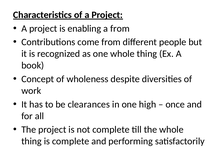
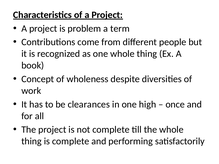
enabling: enabling -> problem (84, 29)
a from: from -> term (120, 29)
